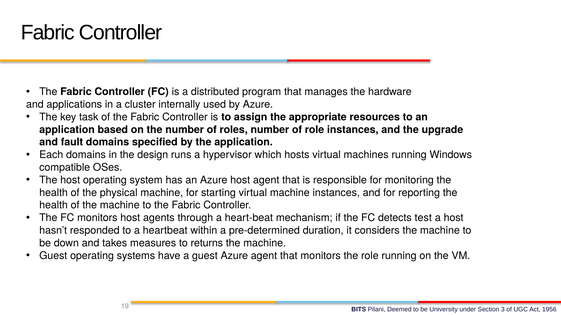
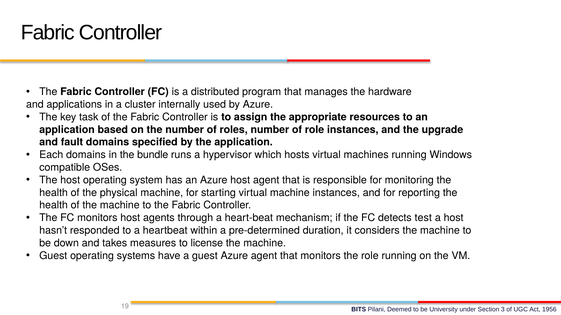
design: design -> bundle (153, 155)
returns: returns -> license (207, 243)
